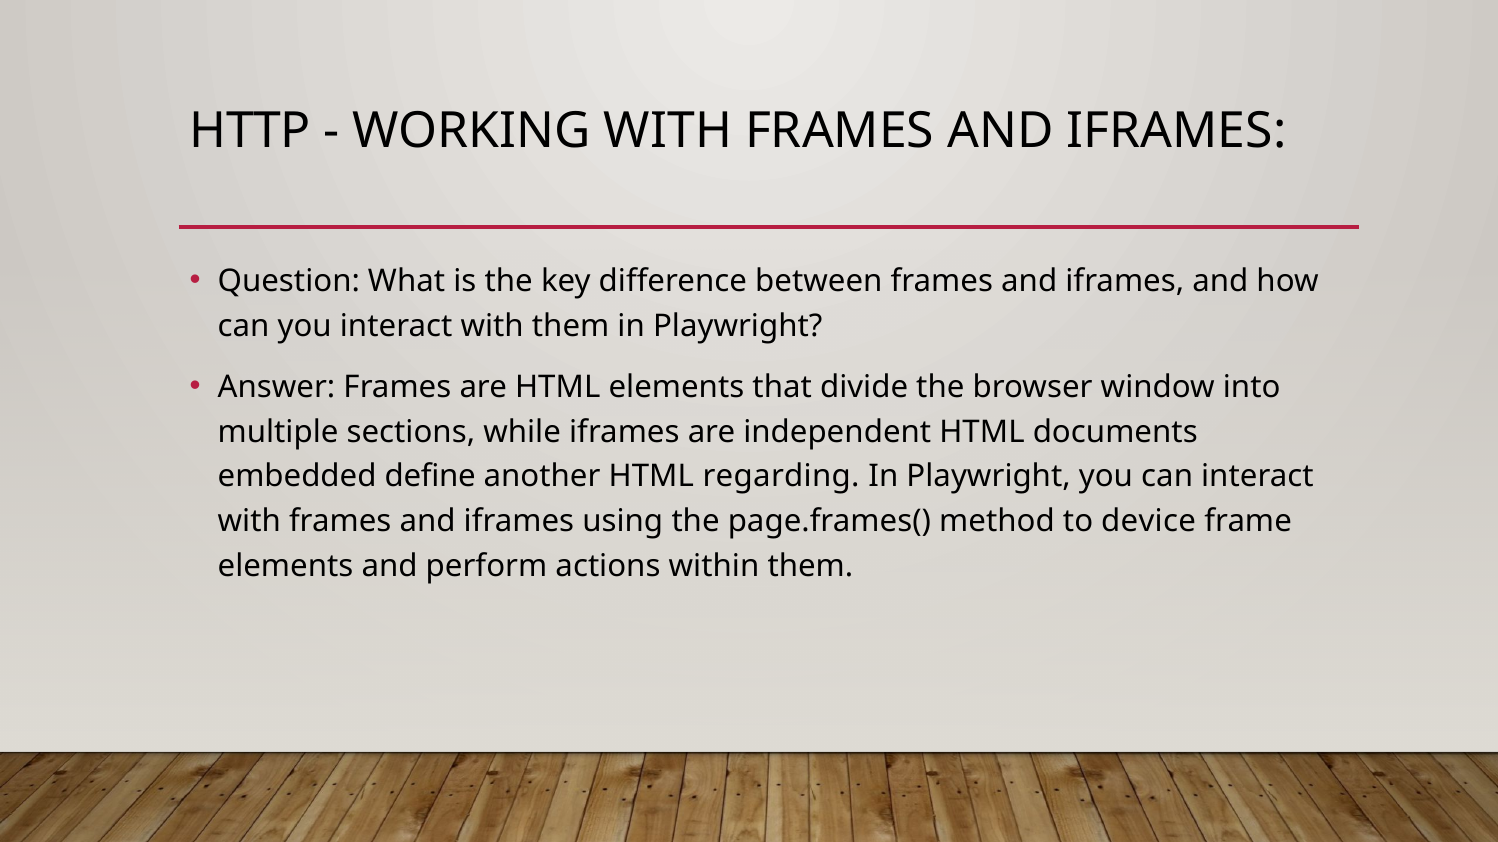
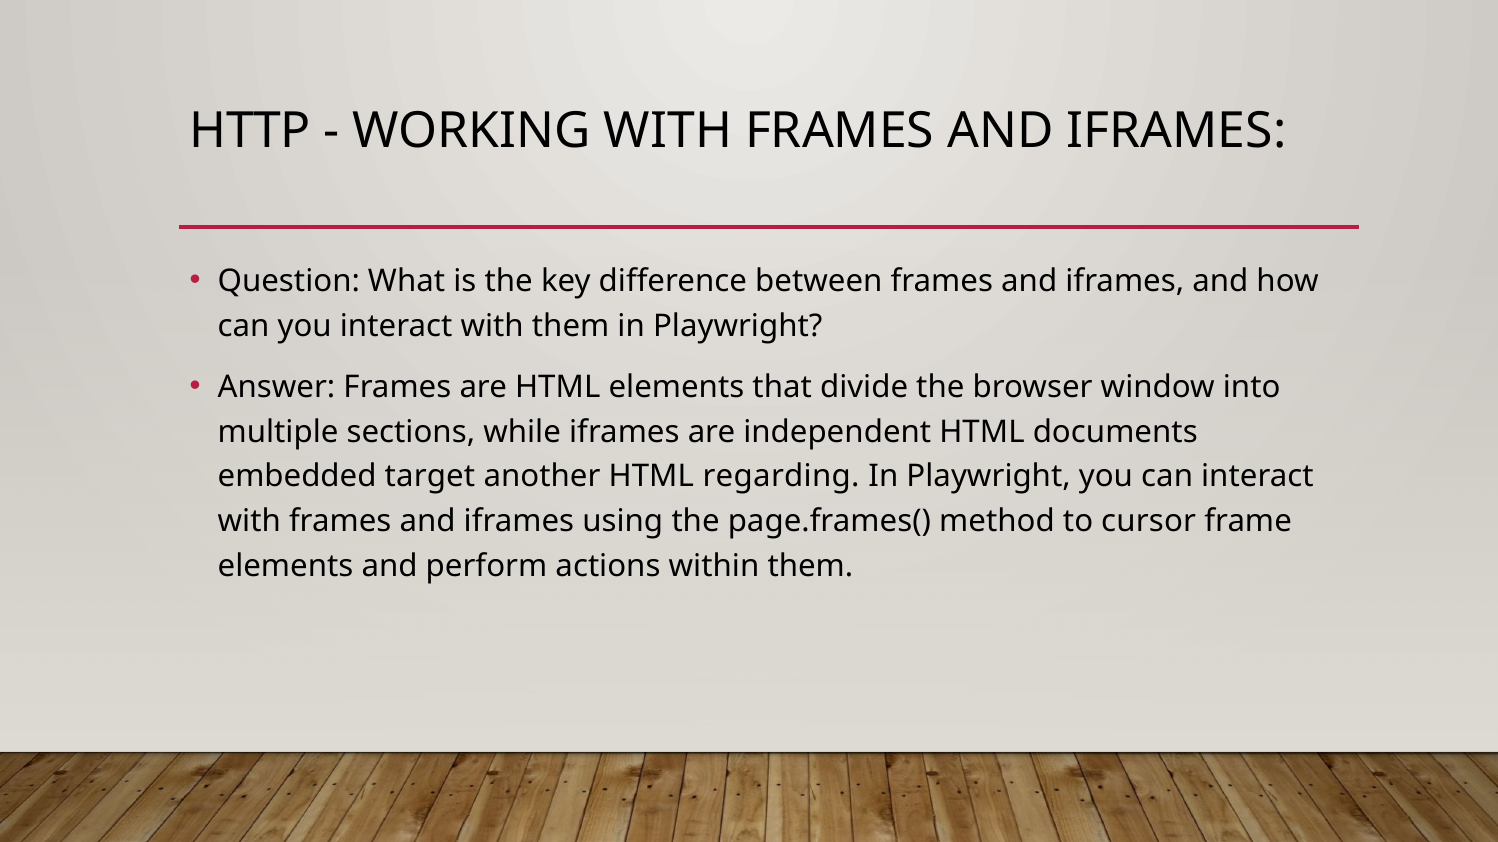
define: define -> target (430, 477)
device: device -> cursor (1149, 522)
